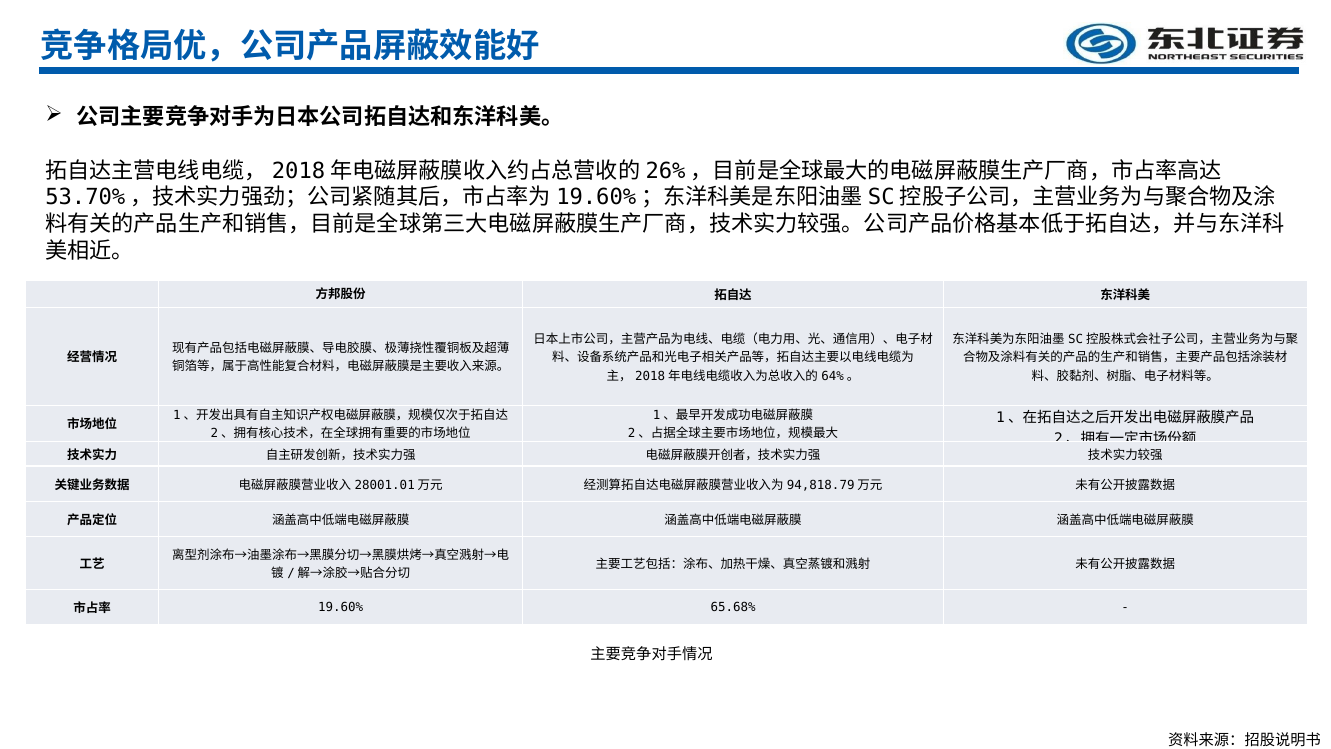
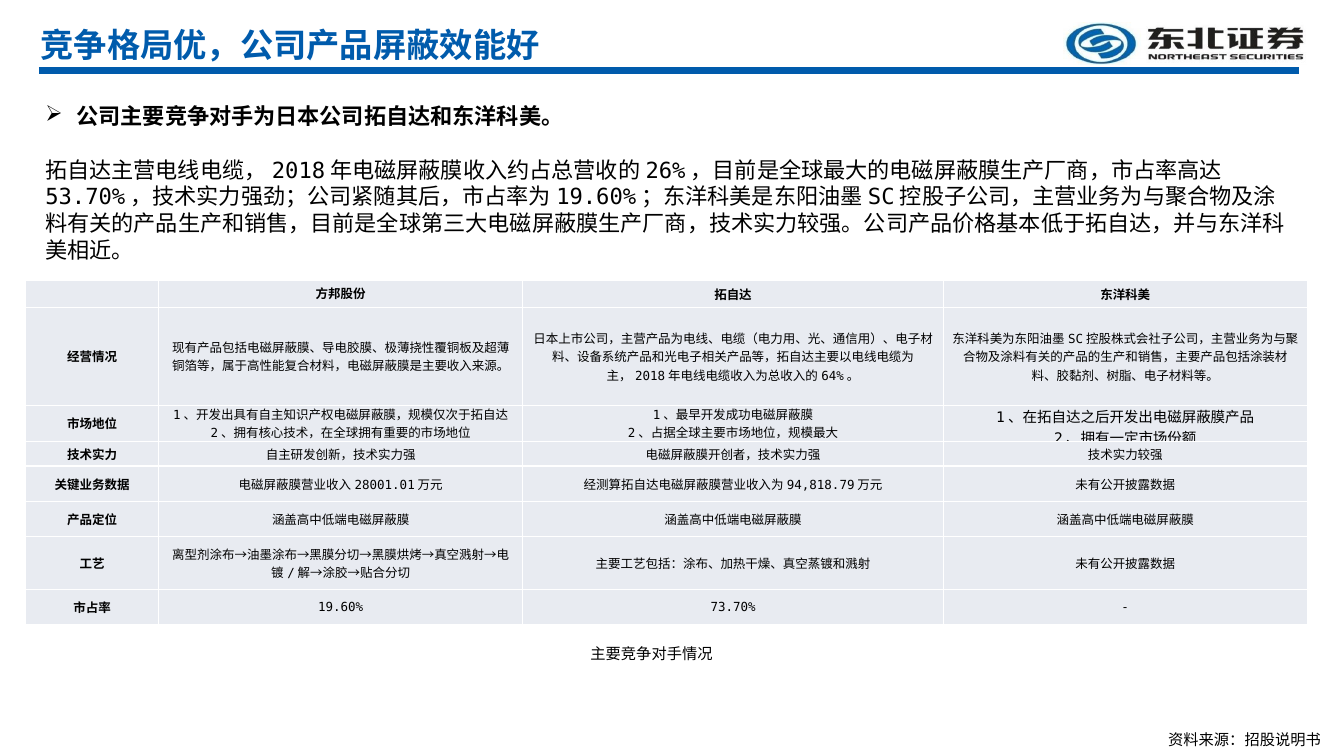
65.68%: 65.68% -> 73.70% (733, 607)
